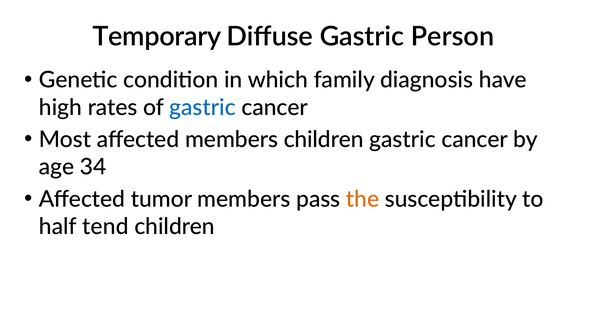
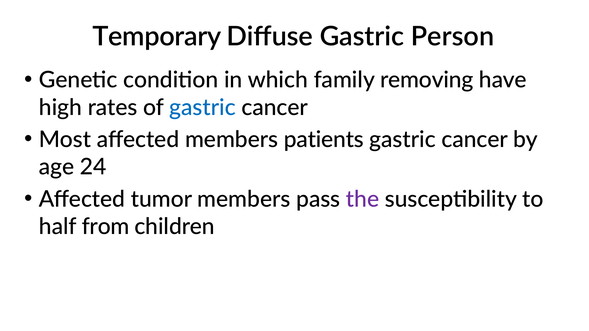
diagnosis: diagnosis -> removing (427, 80)
members children: children -> patients (324, 140)
34: 34 -> 24 (93, 167)
the colour: orange -> purple (363, 199)
tend: tend -> from (106, 227)
